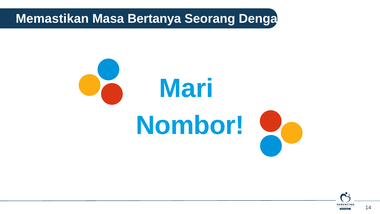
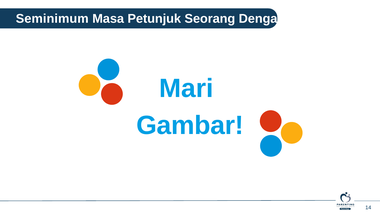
Memastikan: Memastikan -> Seminimum (52, 19)
Bertanya: Bertanya -> Petunjuk (154, 19)
Nombor: Nombor -> Gambar (190, 125)
